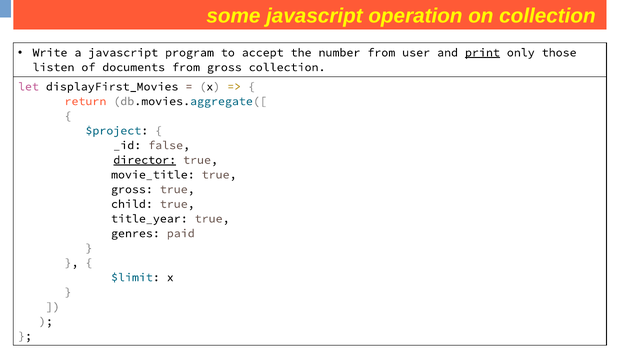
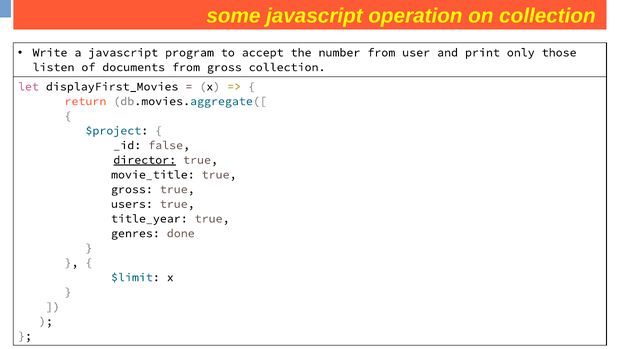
print underline: present -> none (482, 53)
child: child -> users (132, 204)
paid: paid -> done (181, 233)
